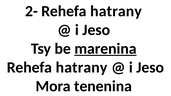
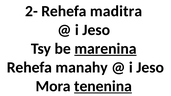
2- Rehefa hatrany: hatrany -> maditra (116, 11)
hatrany: hatrany -> manahy (82, 68)
tenenina underline: none -> present (103, 86)
